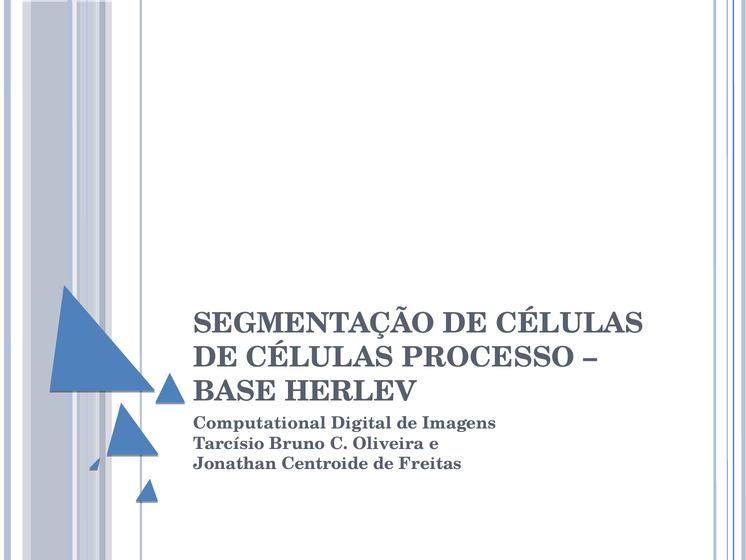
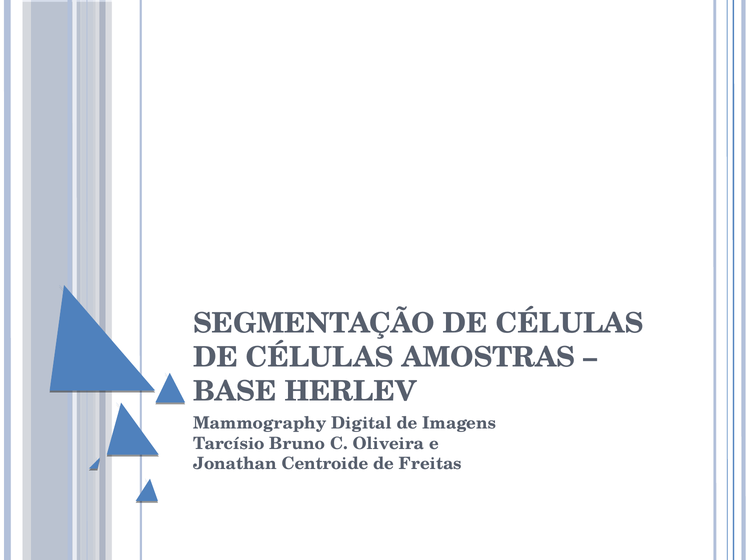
PROCESSO: PROCESSO -> AMOSTRAS (488, 357)
Computational: Computational -> Mammography (260, 423)
